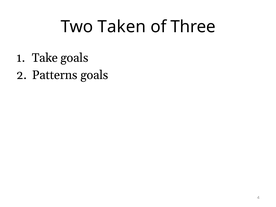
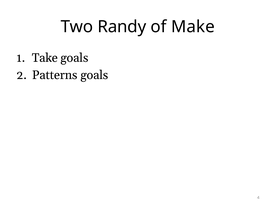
Taken: Taken -> Randy (122, 27)
Three: Three -> Make (193, 27)
